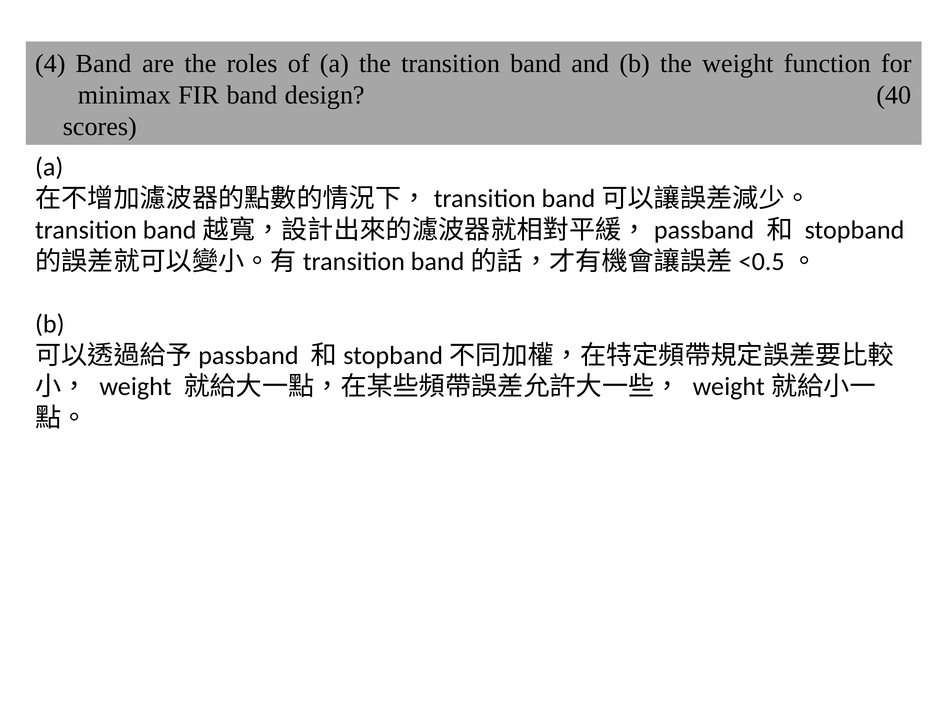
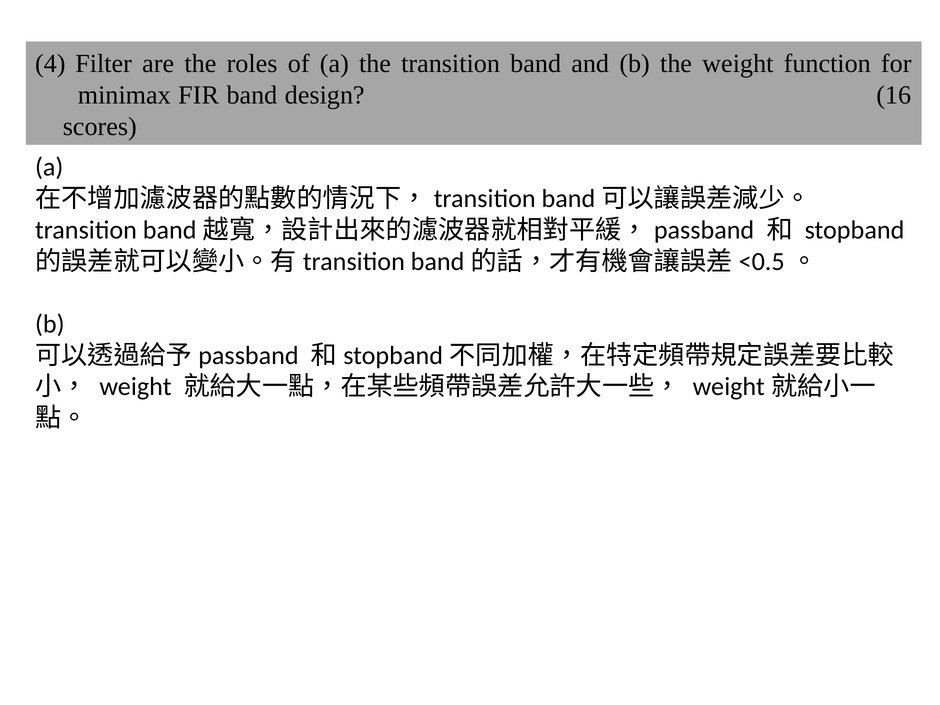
4 Band: Band -> Filter (104, 64)
40: 40 -> 16 (894, 95)
